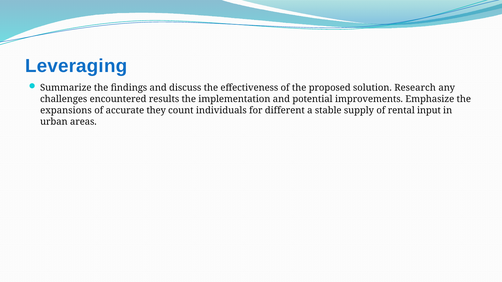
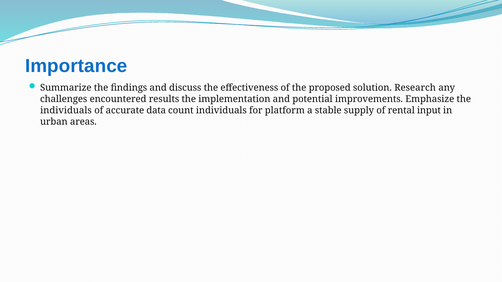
Leveraging: Leveraging -> Importance (76, 66)
expansions: expansions -> individuals (66, 110)
they: they -> data (156, 110)
different: different -> platform (285, 110)
